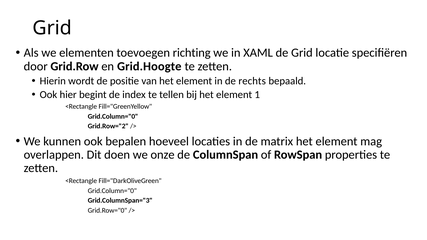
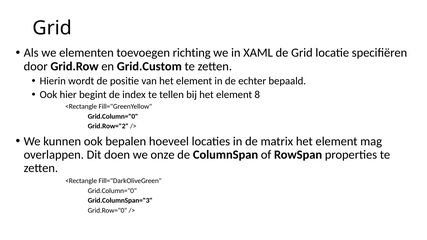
Grid.Hoogte: Grid.Hoogte -> Grid.Custom (149, 66)
rechts: rechts -> echter (252, 81)
1: 1 -> 8 (257, 95)
